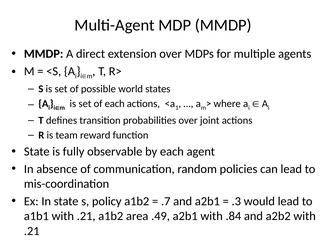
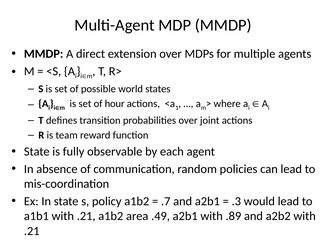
of each: each -> hour (115, 104)
.84: .84 -> .89 (233, 217)
